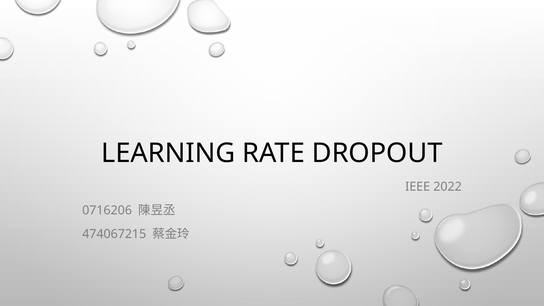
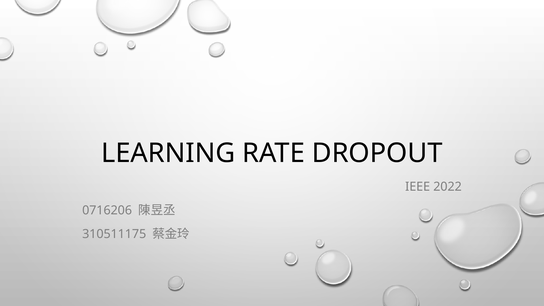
474067215: 474067215 -> 310511175 (114, 234)
